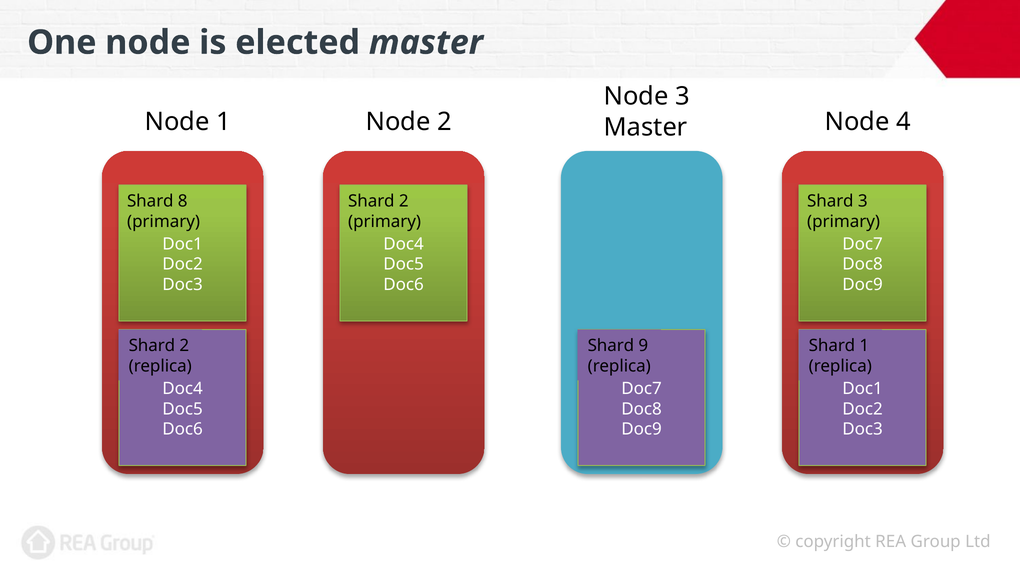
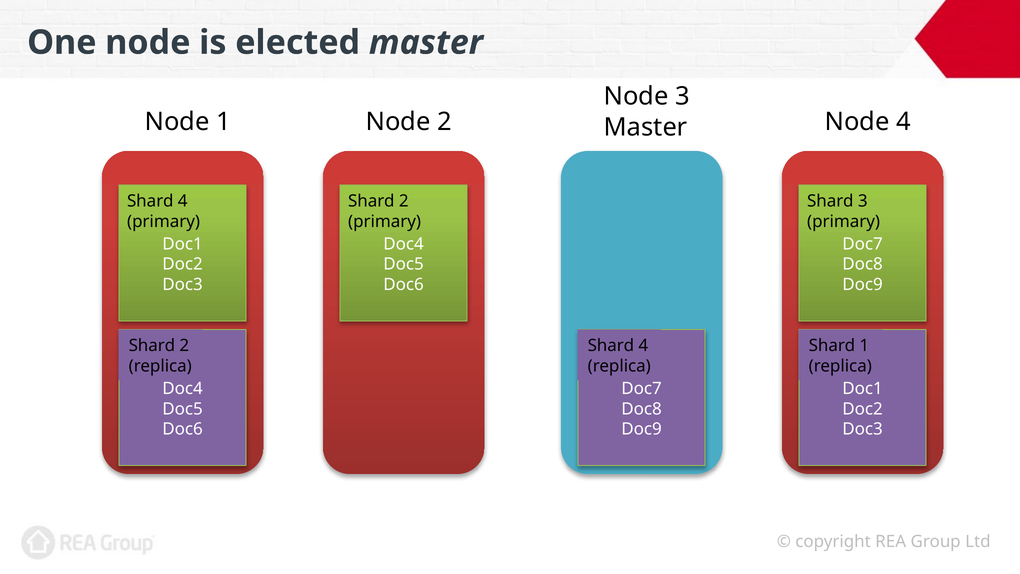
8: 8 -> 4 (183, 201)
9: 9 -> 4 (643, 346)
